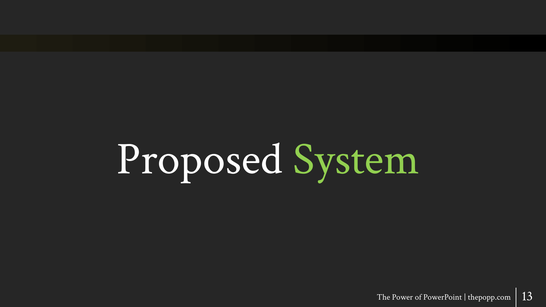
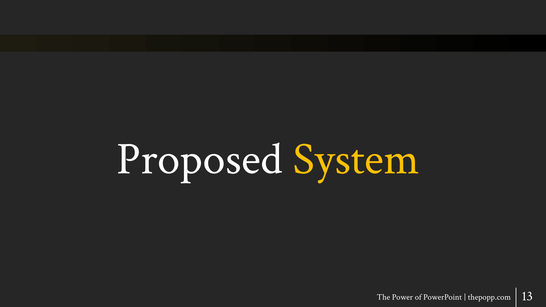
System colour: light green -> yellow (356, 159)
